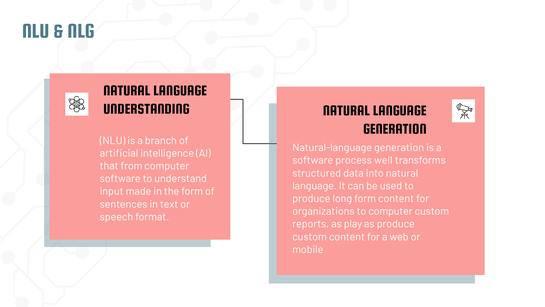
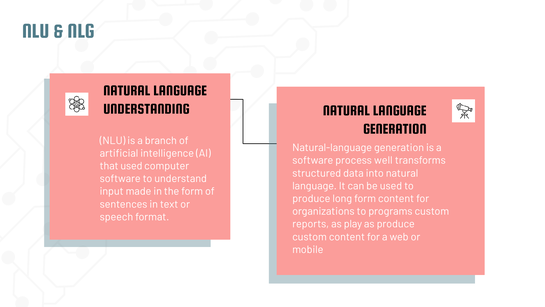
that from: from -> used (131, 166)
to computer: computer -> programs (390, 211)
